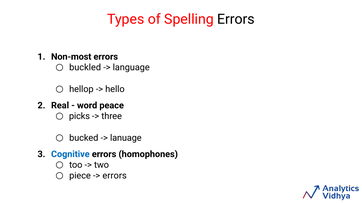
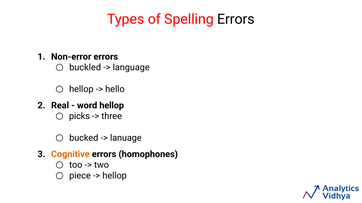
Non-most: Non-most -> Non-error (71, 57)
word peace: peace -> hellop (112, 106)
Cognitive colour: blue -> orange (70, 155)
errors: errors -> hellop (115, 176)
